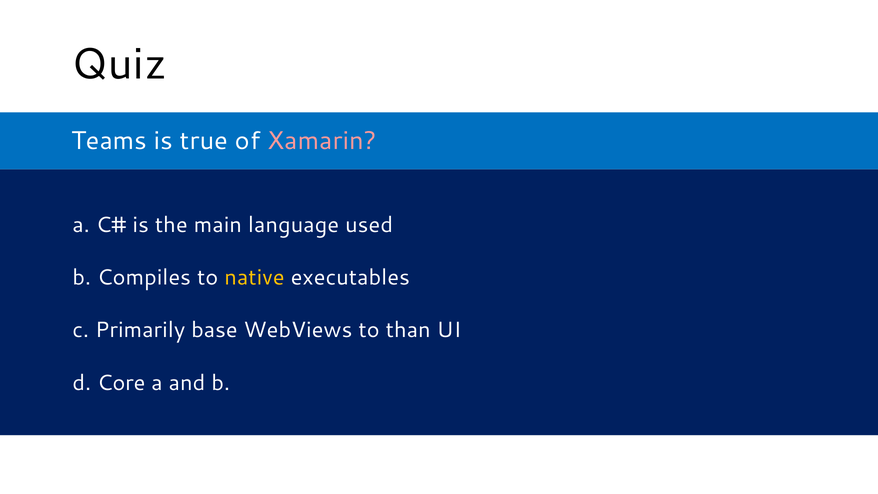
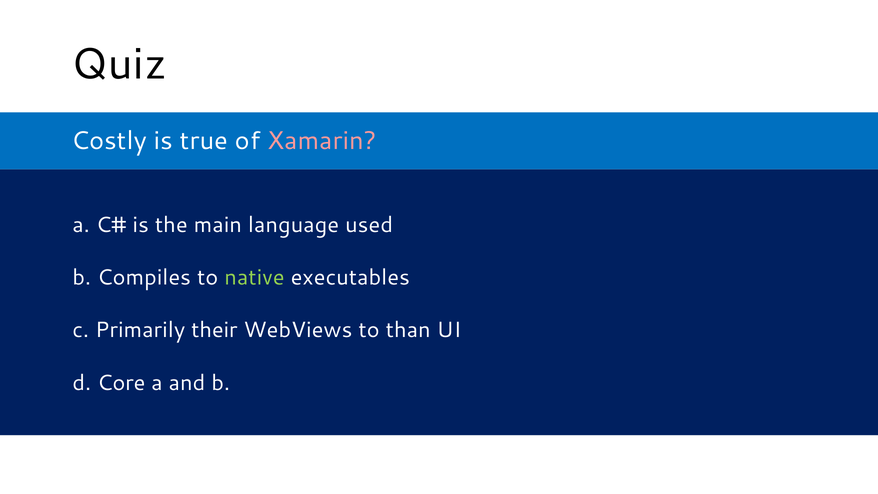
Teams: Teams -> Costly (109, 141)
native colour: yellow -> light green (254, 277)
base: base -> their (214, 330)
